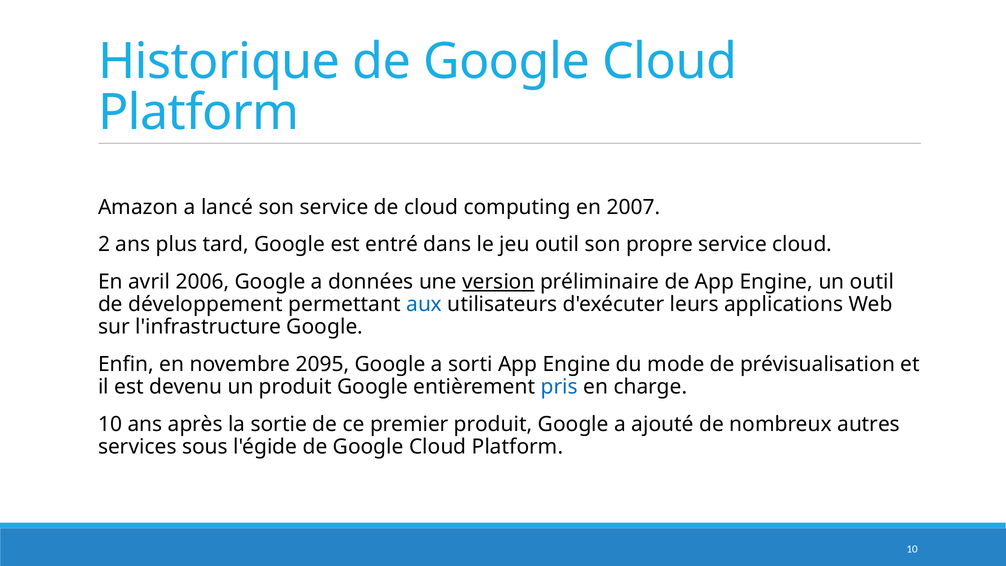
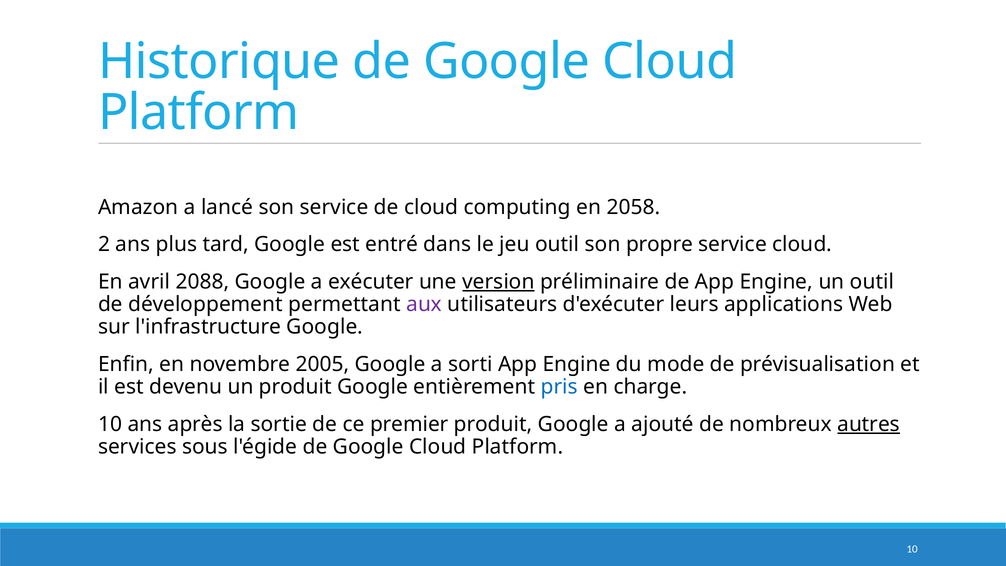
2007: 2007 -> 2058 (633, 207)
2006: 2006 -> 2088 (202, 282)
données: données -> exécuter (371, 282)
aux colour: blue -> purple (424, 304)
2095: 2095 -> 2005 (322, 364)
autres underline: none -> present (869, 424)
